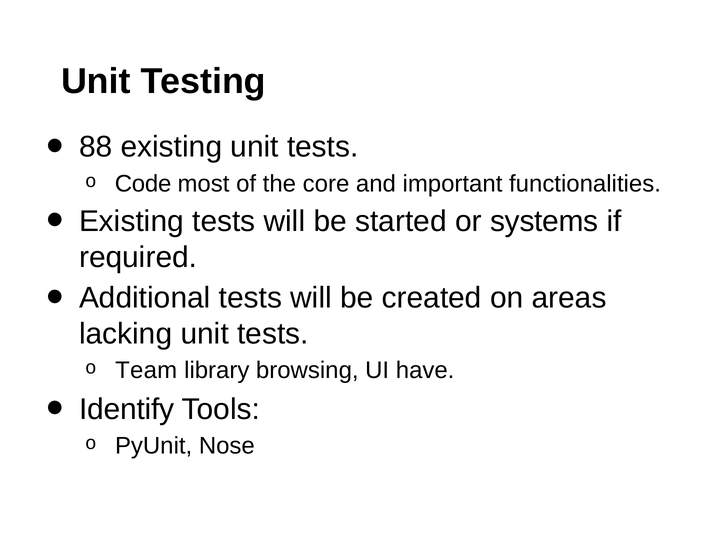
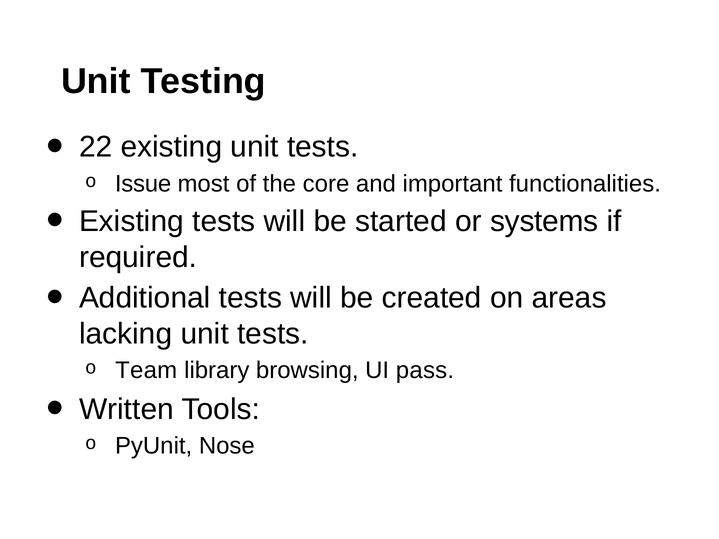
88: 88 -> 22 (96, 147)
Code: Code -> Issue (143, 184)
have: have -> pass (425, 371)
Identify: Identify -> Written (127, 409)
